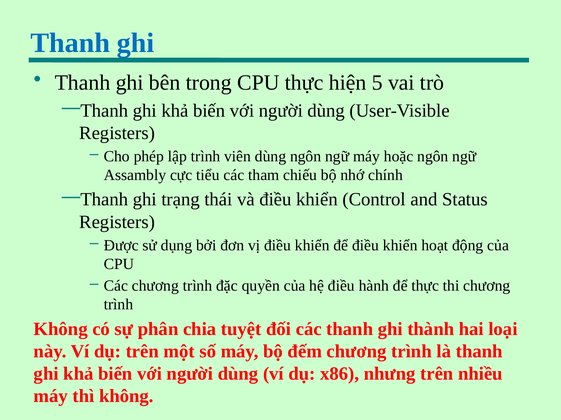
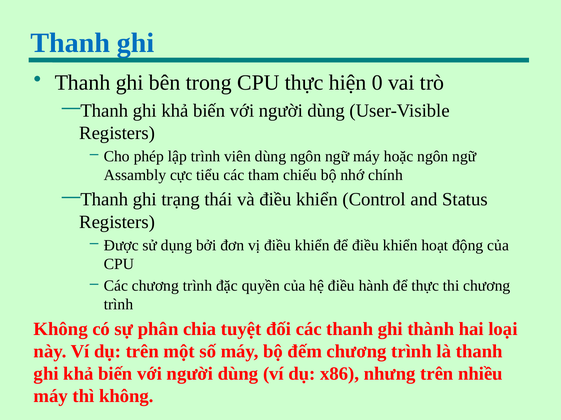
5: 5 -> 0 (377, 83)
